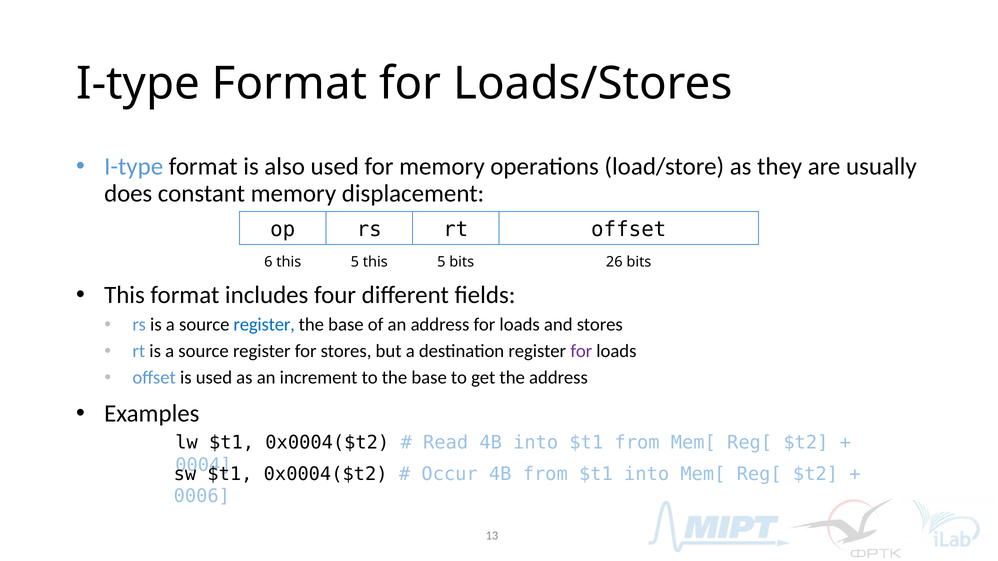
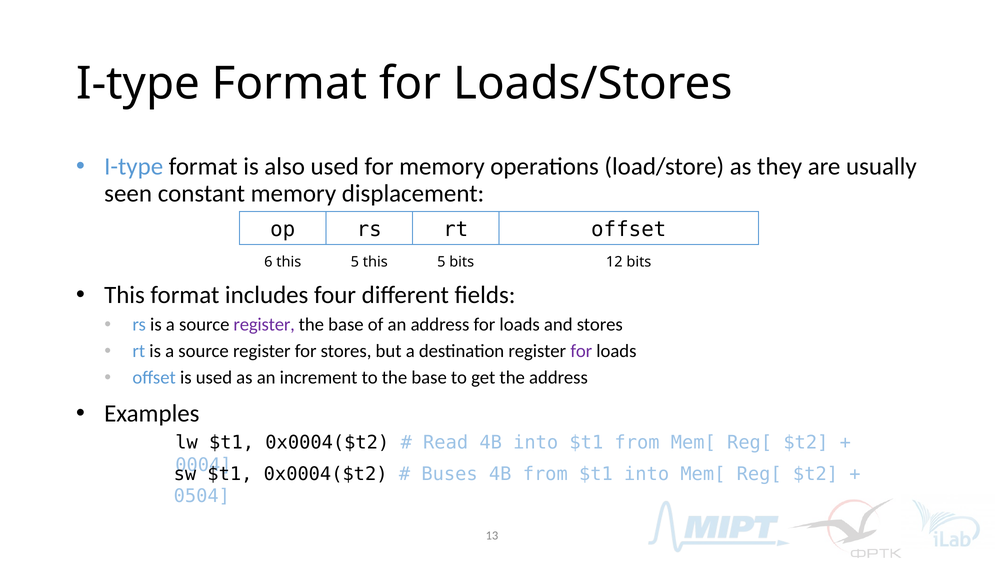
does: does -> seen (128, 193)
26: 26 -> 12 (614, 262)
register colour: blue -> purple (264, 325)
Occur: Occur -> Buses (450, 474)
0006: 0006 -> 0504 (202, 497)
